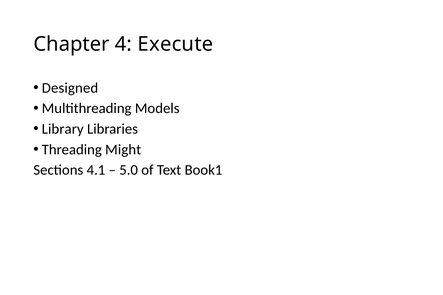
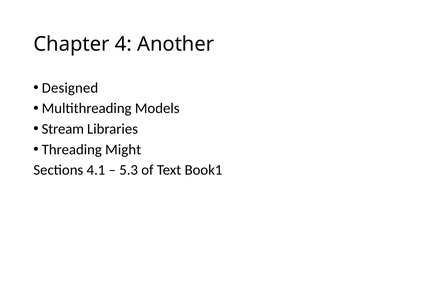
Execute: Execute -> Another (176, 44)
Library: Library -> Stream (63, 129)
5.0: 5.0 -> 5.3 (129, 170)
